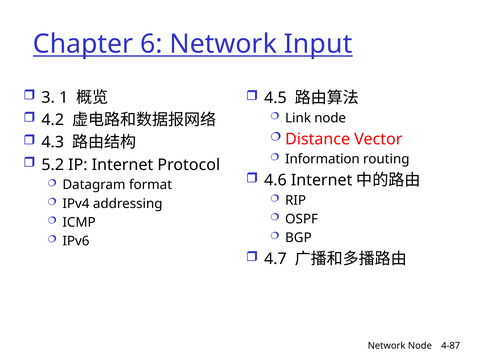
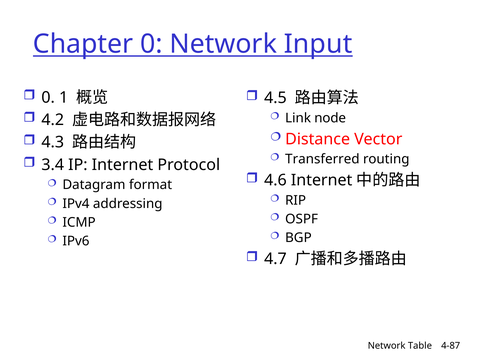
Chapter 6: 6 -> 0 (151, 44)
3: 3 -> 0 (48, 97)
Information: Information -> Transferred (322, 159)
5.2: 5.2 -> 3.4 (53, 165)
Network Node: Node -> Table (420, 345)
